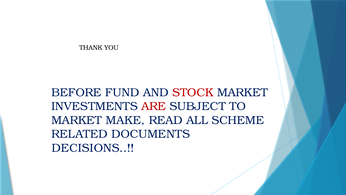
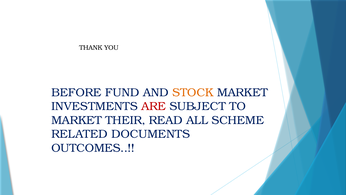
STOCK colour: red -> orange (193, 92)
MAKE: MAKE -> THEIR (125, 120)
DECISIONS: DECISIONS -> OUTCOMES (93, 148)
